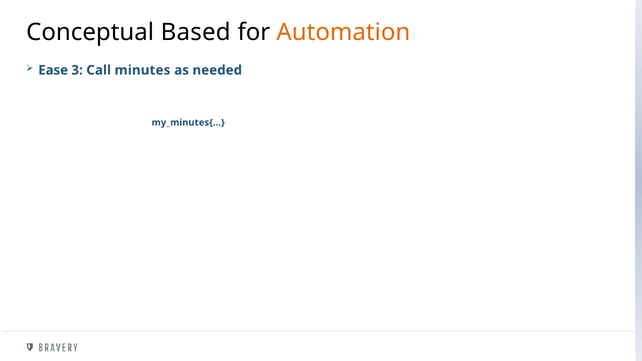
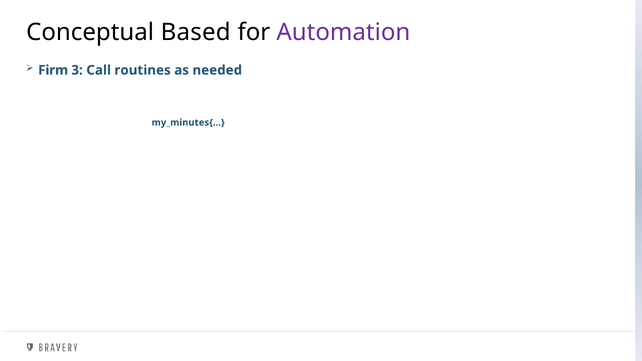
Automation colour: orange -> purple (343, 32)
Ease: Ease -> Firm (53, 70)
minutes: minutes -> routines (143, 70)
